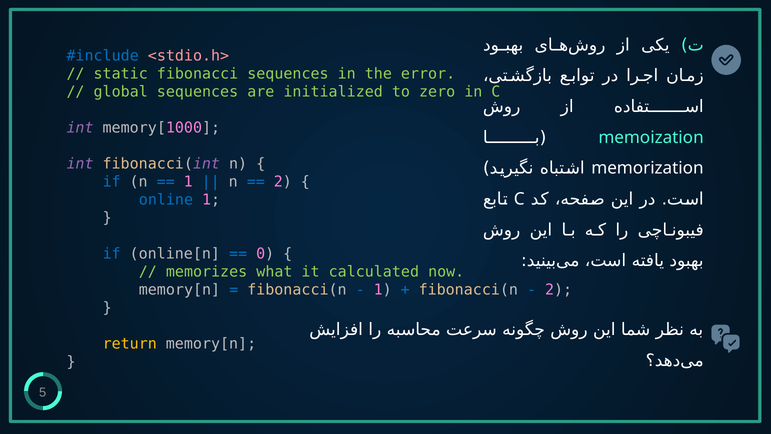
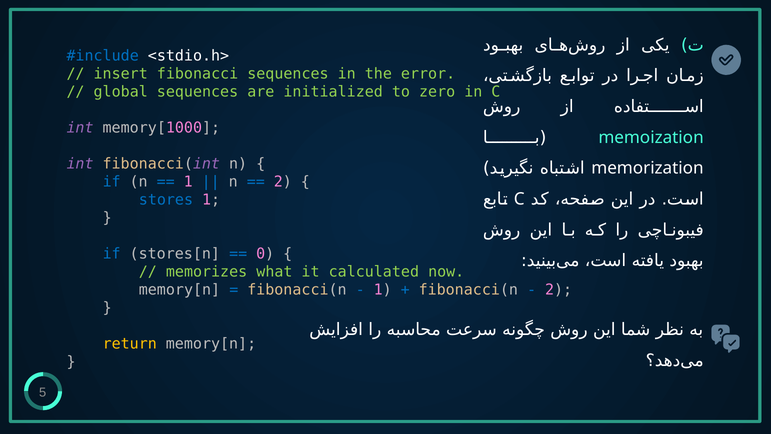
<stdio.h> colour: pink -> white (188, 56)
static: static -> insert (121, 74)
online: online -> stores (166, 200)
online[n: online[n -> stores[n (175, 254)
